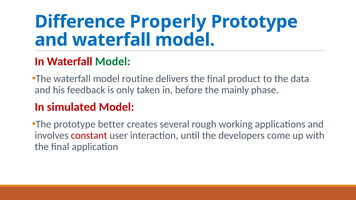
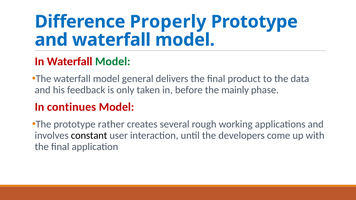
routine: routine -> general (138, 79)
simulated: simulated -> continues (71, 107)
better: better -> rather (111, 124)
constant colour: red -> black (89, 136)
